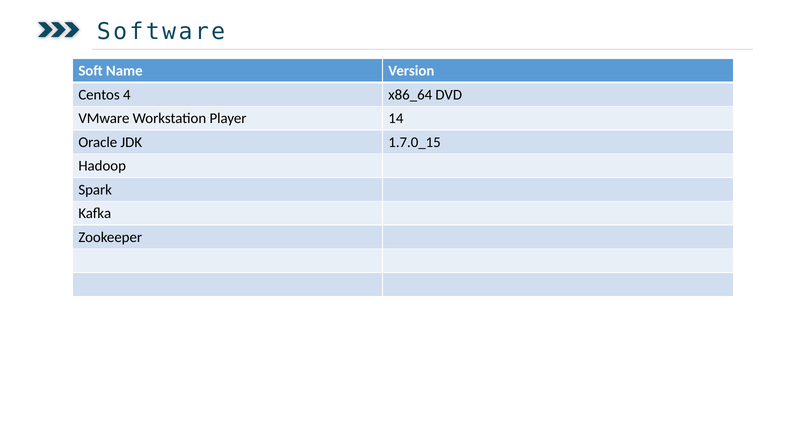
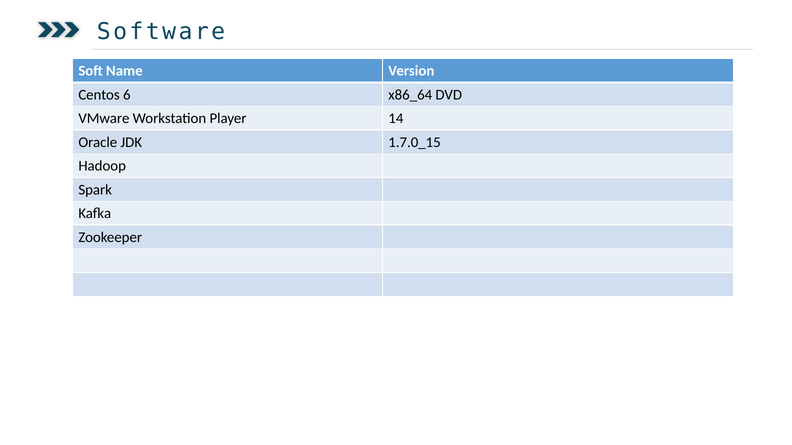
4: 4 -> 6 (127, 95)
